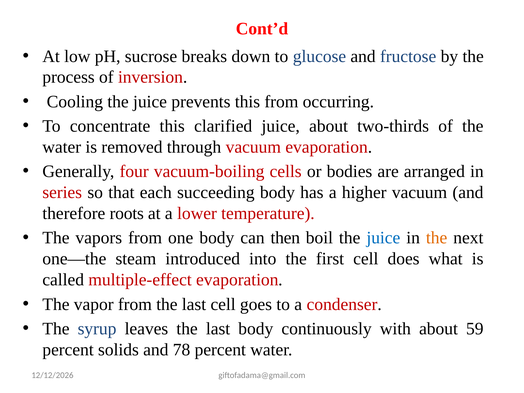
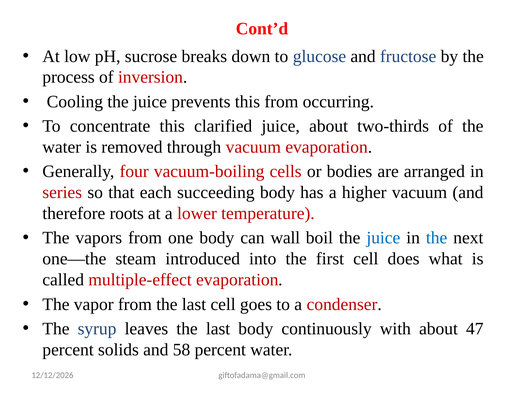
then: then -> wall (285, 238)
the colour: orange -> blue (437, 238)
59: 59 -> 47 (475, 329)
78: 78 -> 58 (182, 350)
